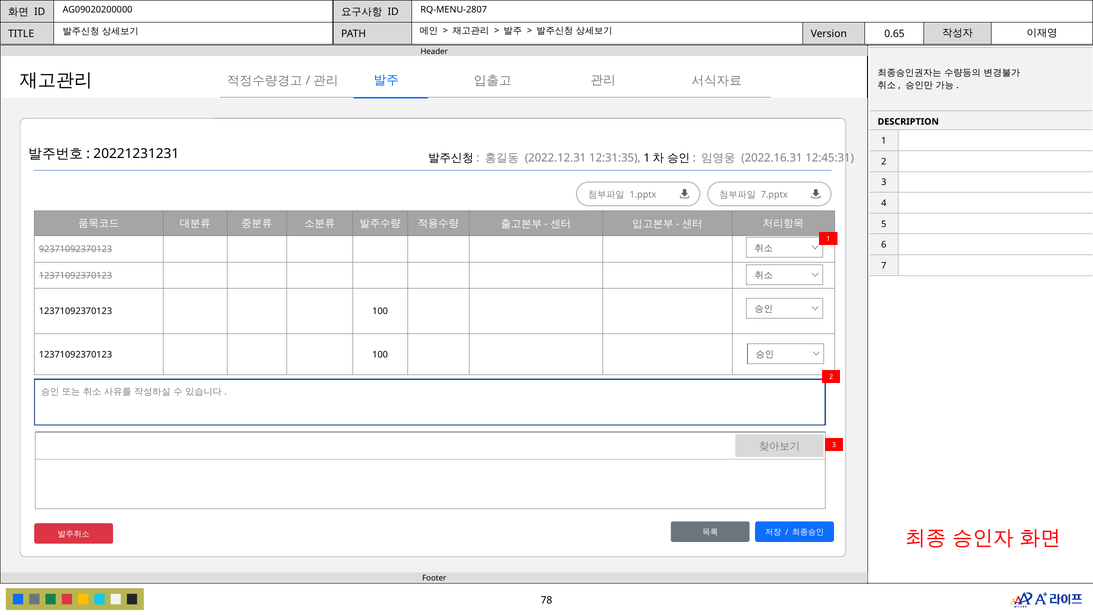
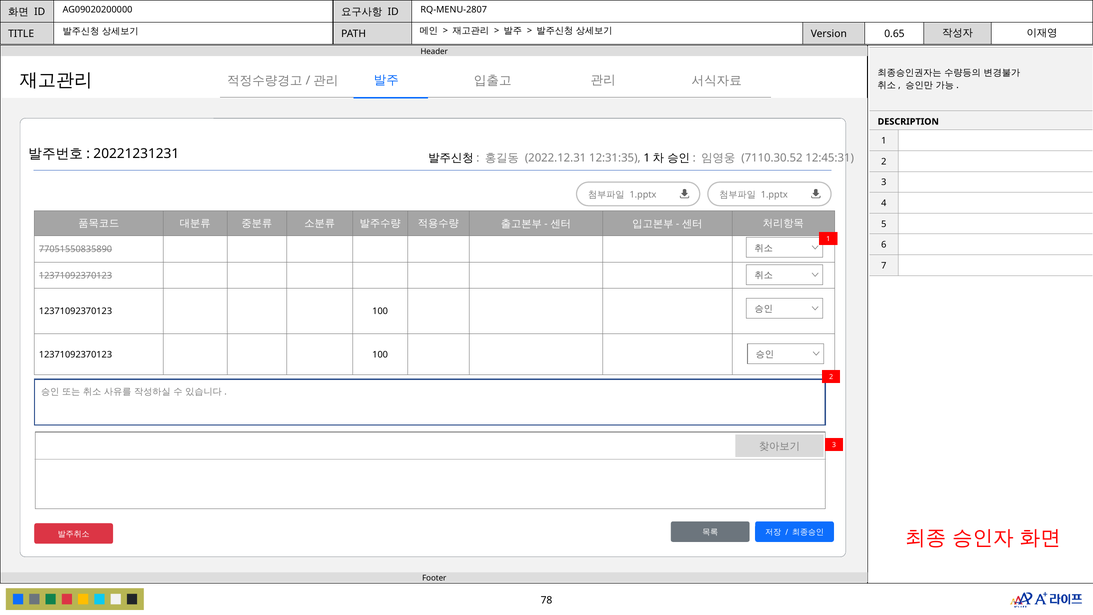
2022.16.31: 2022.16.31 -> 7110.30.52 (772, 158)
7.pptx: 7.pptx -> 1.pptx (774, 194)
92371092370123: 92371092370123 -> 77051550835890 (76, 249)
